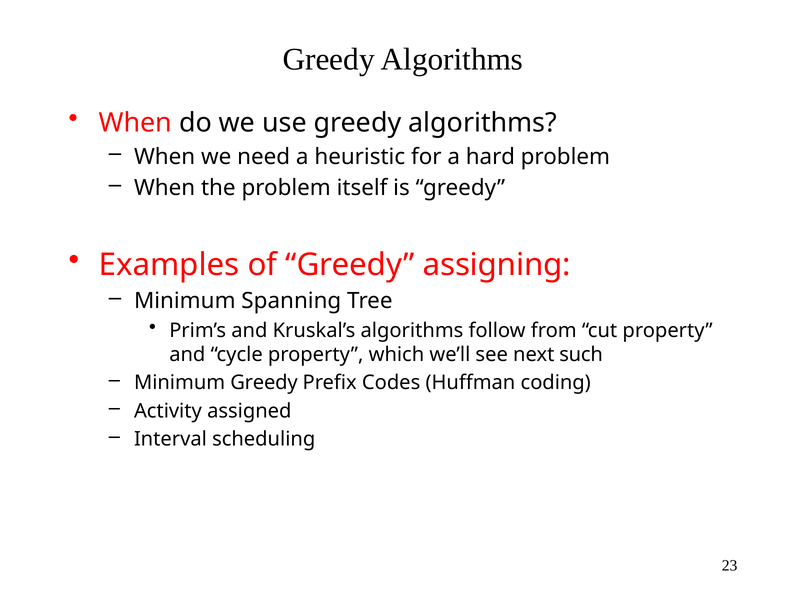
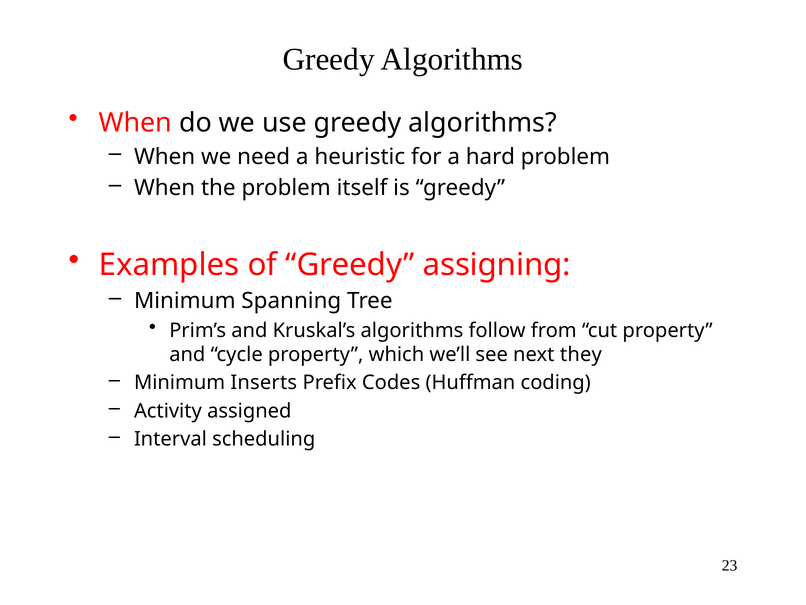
such: such -> they (581, 354)
Minimum Greedy: Greedy -> Inserts (264, 383)
